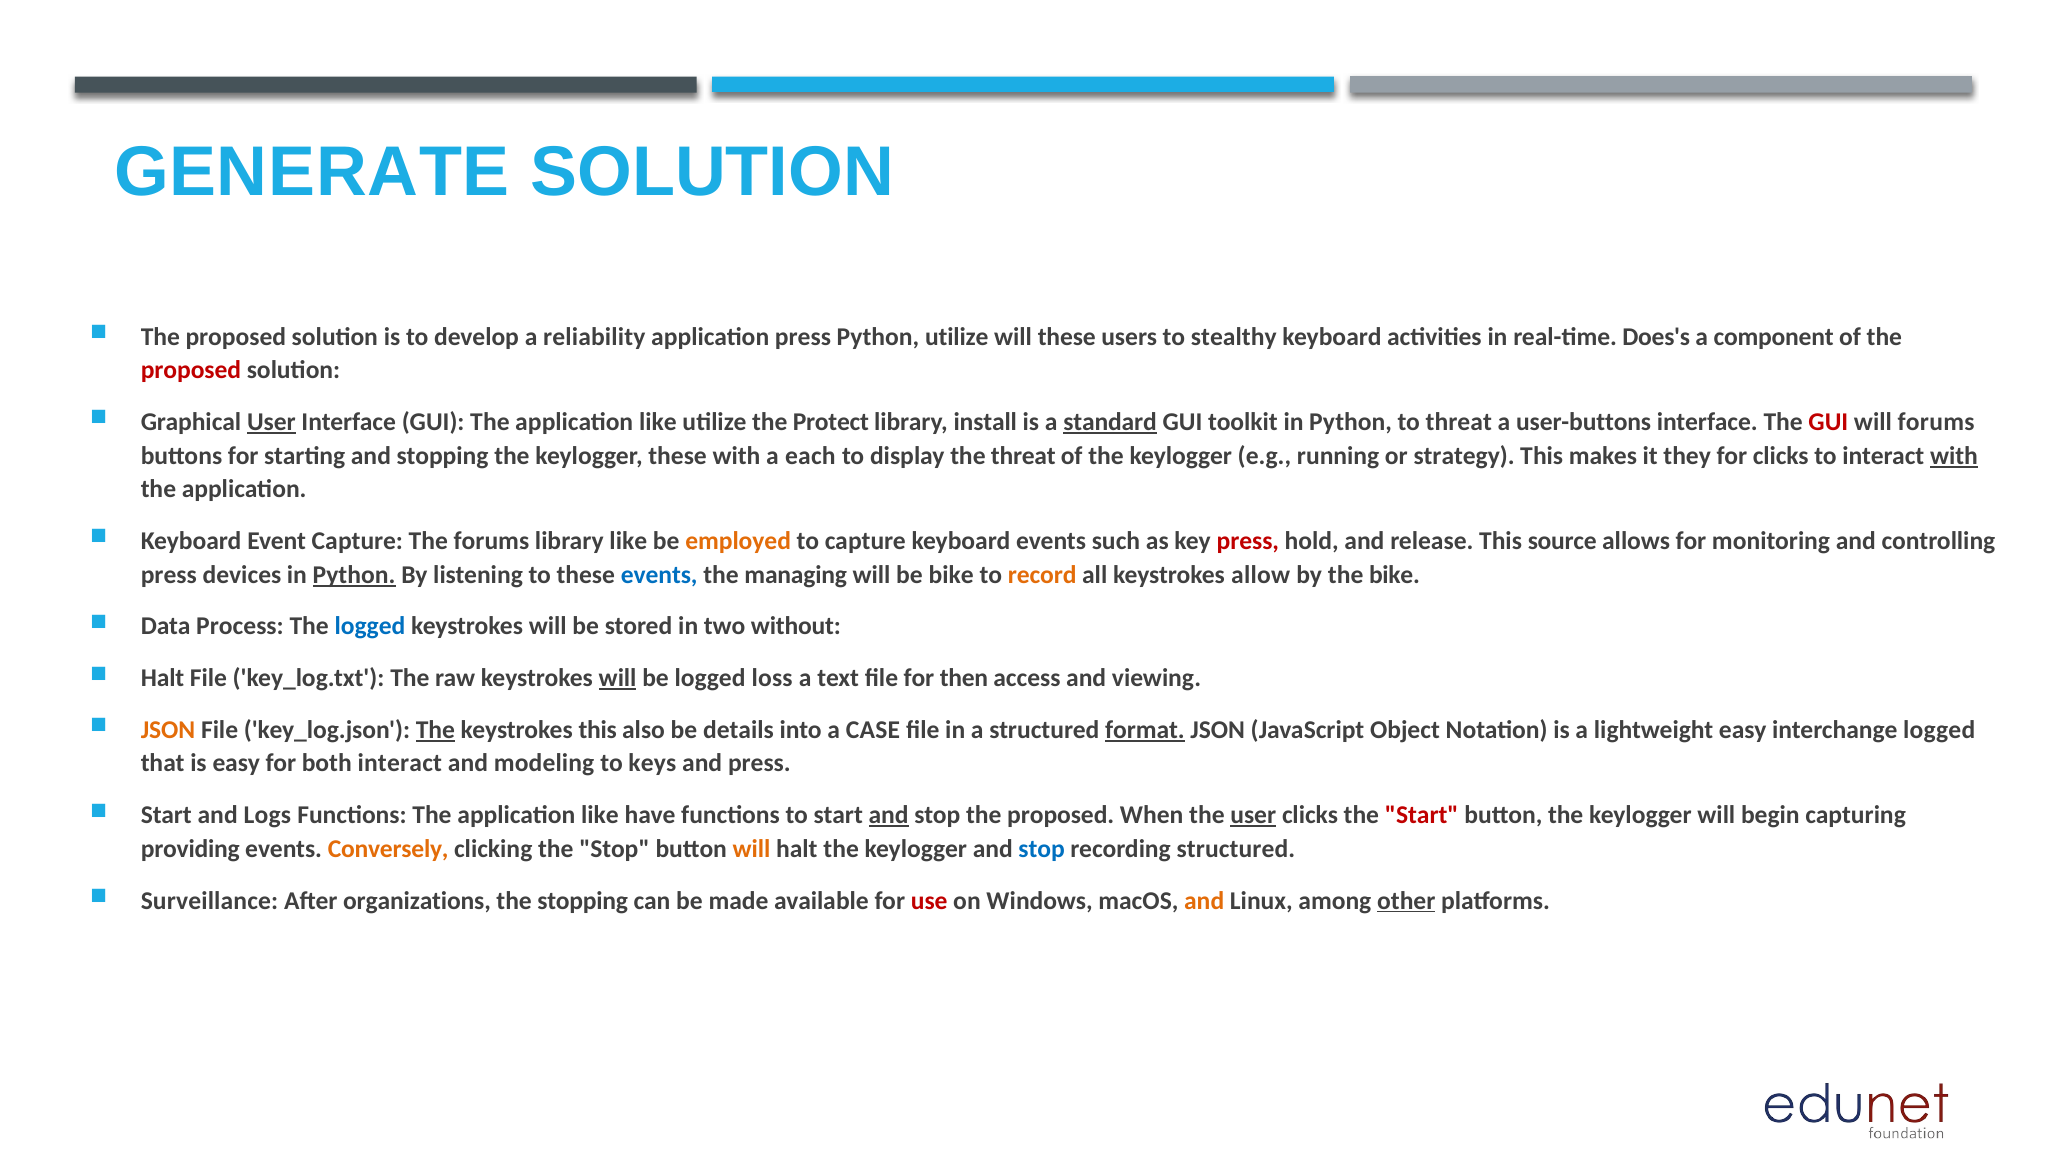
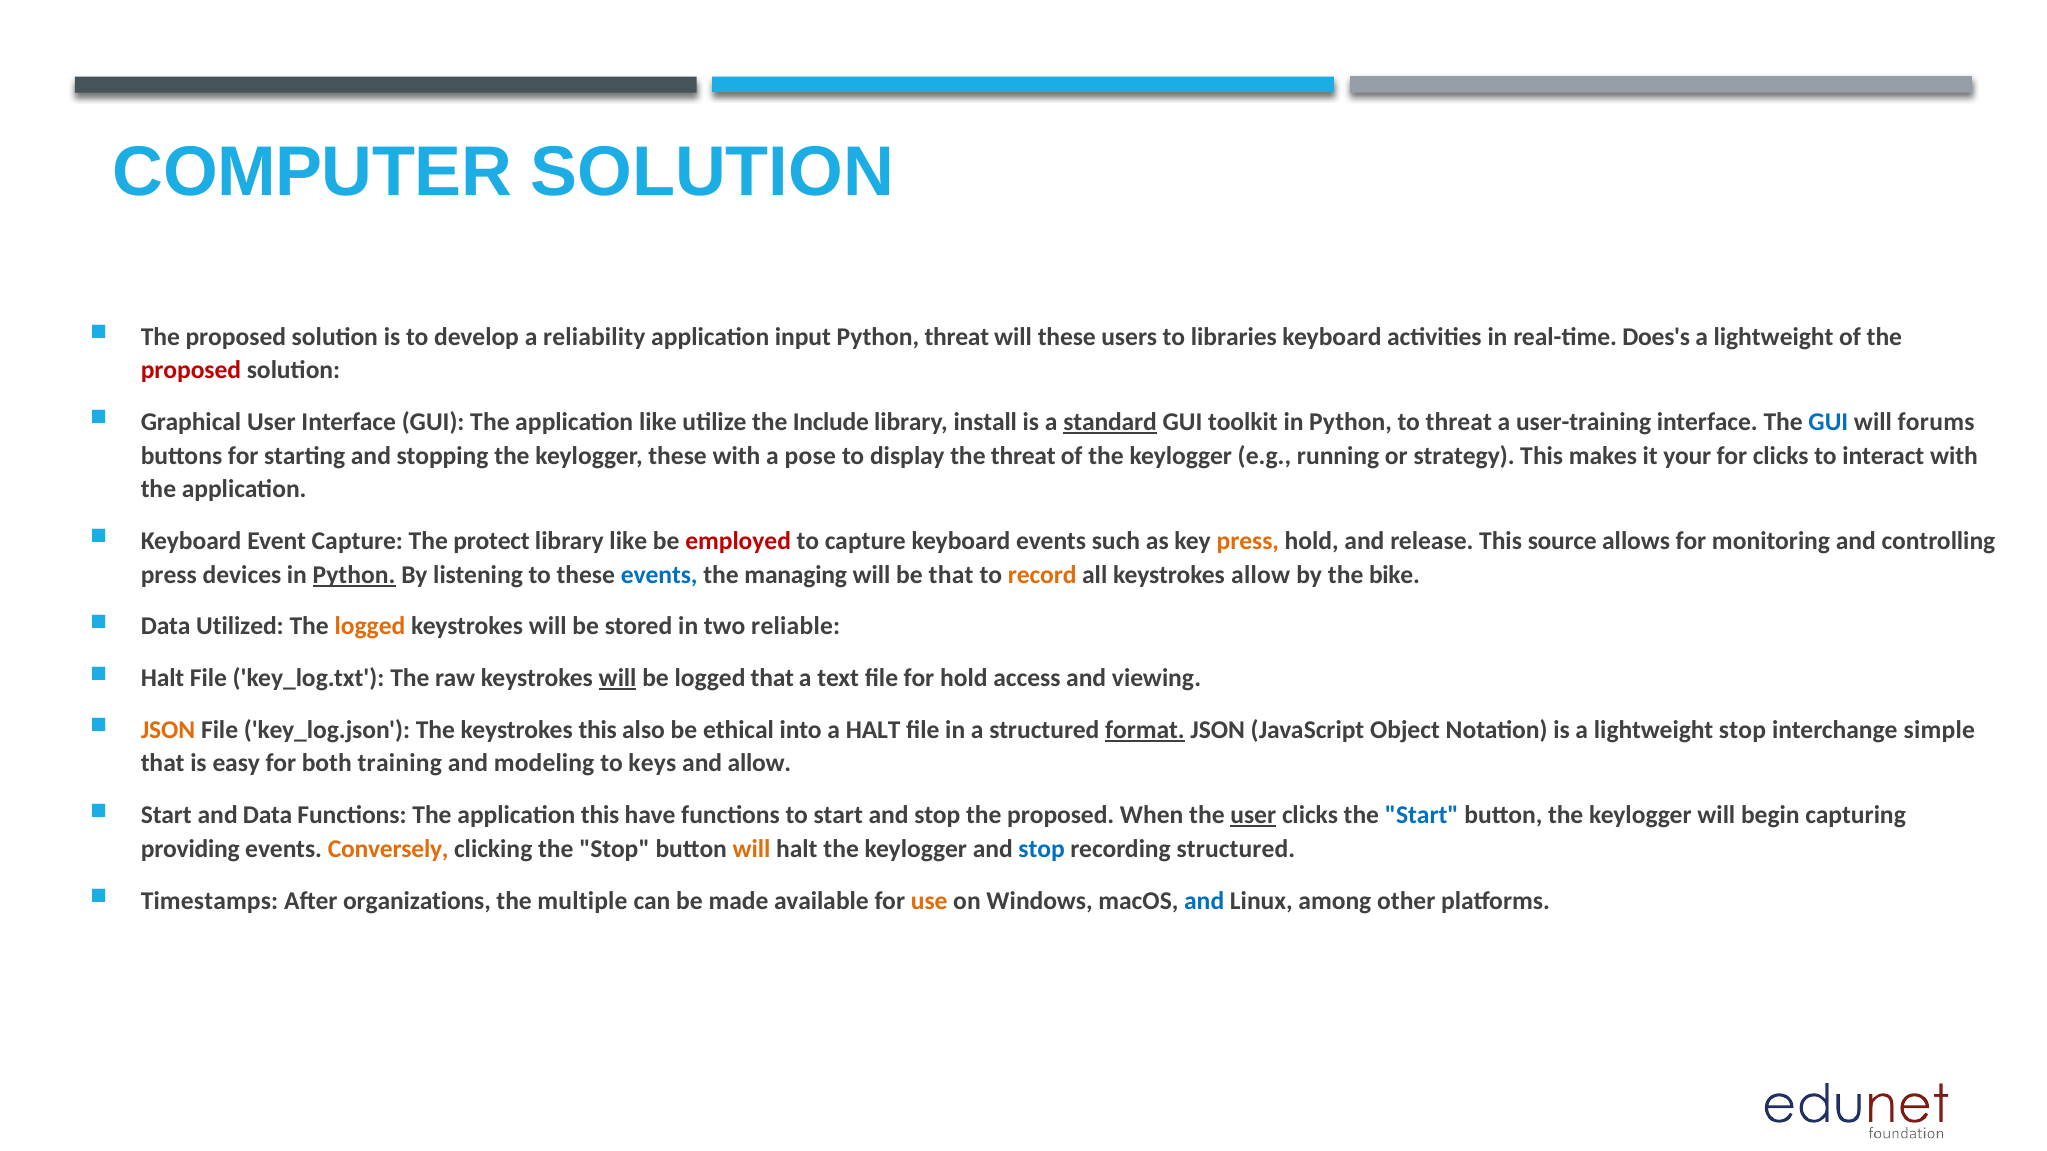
GENERATE: GENERATE -> COMPUTER (312, 173)
application press: press -> input (803, 337)
Python utilize: utilize -> threat (957, 337)
stealthy: stealthy -> libraries (1234, 337)
component: component -> lightweight (1774, 337)
User underline: present -> none (271, 422)
Protect: Protect -> Include (831, 422)
user-buttons: user-buttons -> user-training (1584, 422)
GUI colour: red -> blue (1828, 422)
each: each -> pose (810, 456)
they: they -> your (1687, 456)
with underline: present -> none (1954, 456)
The forums: forums -> protect (492, 541)
employed colour: orange -> red (738, 541)
press colour: red -> orange (1248, 541)
be bike: bike -> that (951, 575)
Process: Process -> Utilized (240, 627)
logged colour: blue -> orange (370, 627)
without: without -> reliable (796, 627)
logged loss: loss -> that (772, 678)
for then: then -> hold (964, 678)
The underline: present -> none (435, 730)
details: details -> ethical (738, 730)
a CASE: CASE -> HALT (873, 730)
lightweight easy: easy -> stop (1743, 730)
interchange logged: logged -> simple (1939, 730)
both interact: interact -> training (400, 764)
and press: press -> allow (759, 764)
and Logs: Logs -> Data (268, 816)
Functions The application like: like -> this (600, 816)
and underline: present -> none (889, 816)
Start colour: red -> blue (1422, 816)
Surveillance: Surveillance -> Timestamps (209, 901)
the stopping: stopping -> multiple (583, 901)
use colour: red -> orange (929, 901)
and colour: orange -> blue (1204, 901)
other underline: present -> none (1406, 901)
